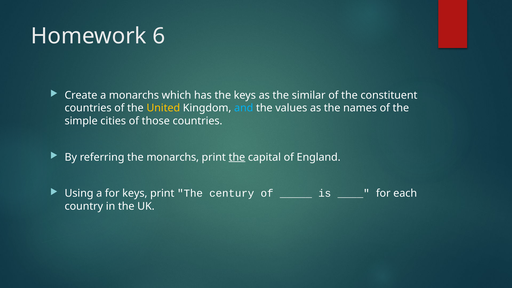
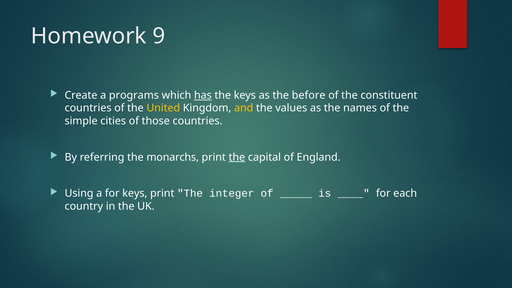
6: 6 -> 9 (159, 36)
a monarchs: monarchs -> programs (134, 95)
has underline: none -> present (203, 95)
similar: similar -> before (309, 95)
and colour: light blue -> yellow (244, 108)
century: century -> integer (232, 193)
